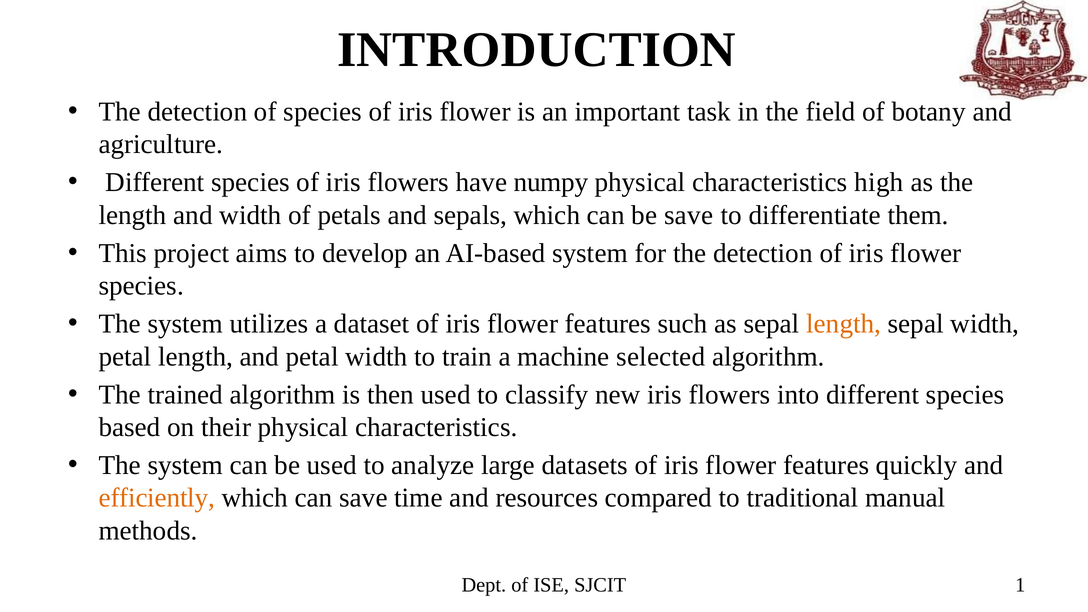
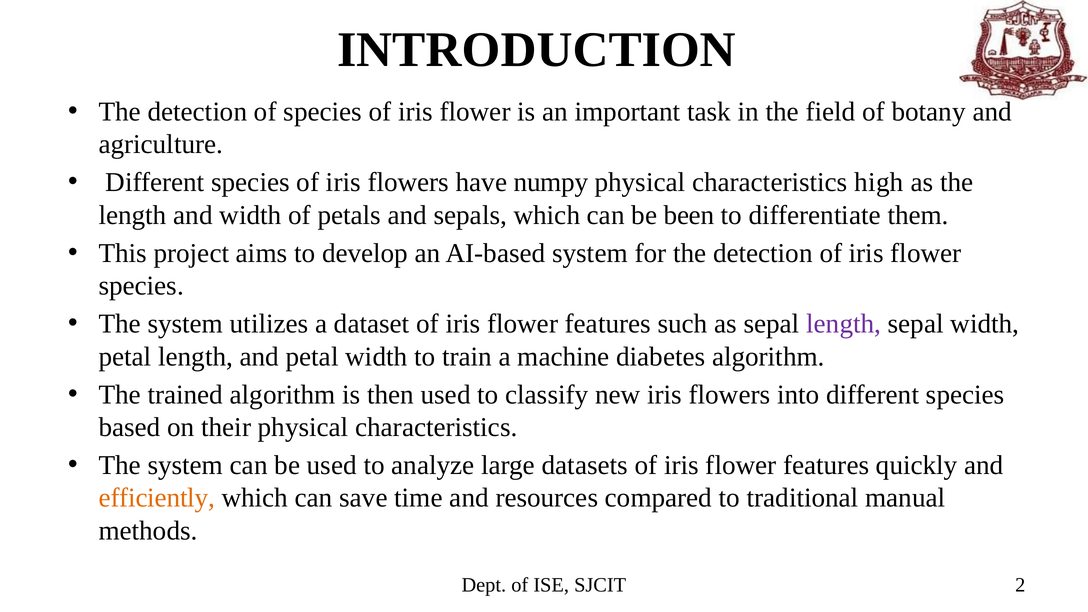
be save: save -> been (689, 215)
length colour: orange -> purple (844, 324)
selected: selected -> diabetes (661, 357)
1: 1 -> 2 (1020, 585)
